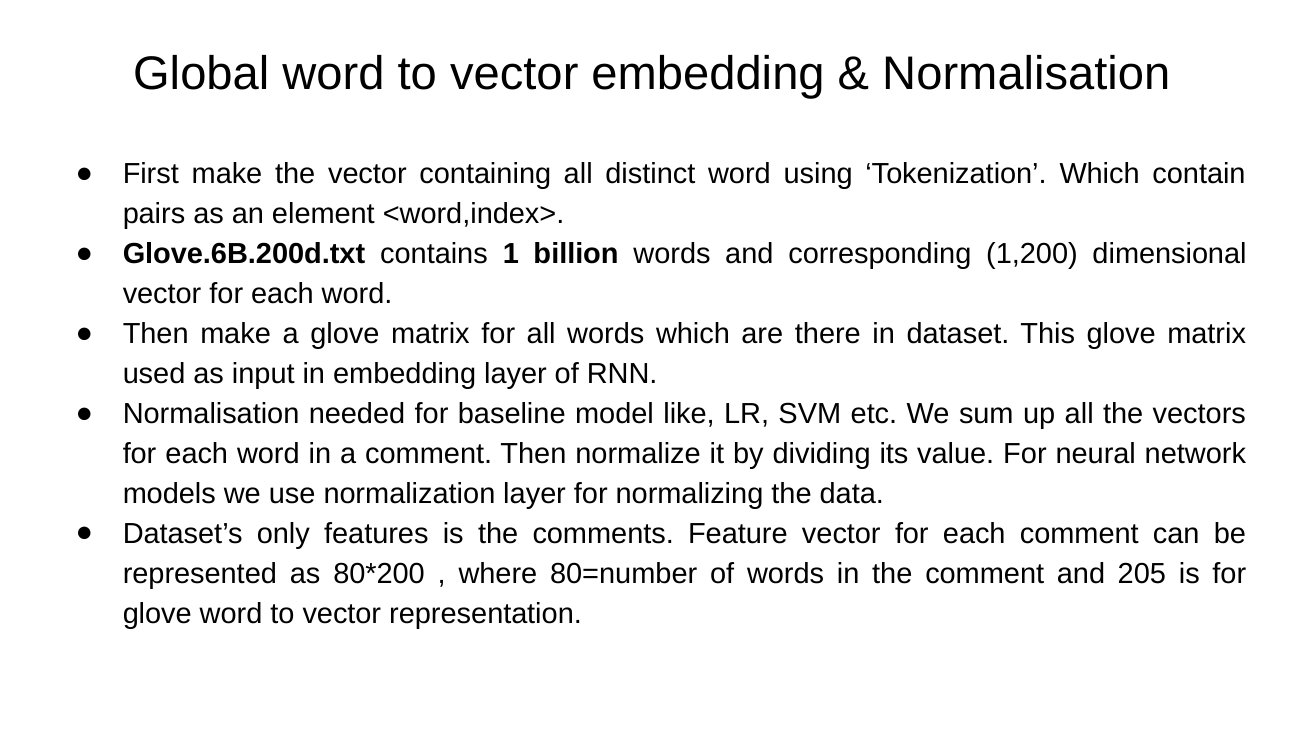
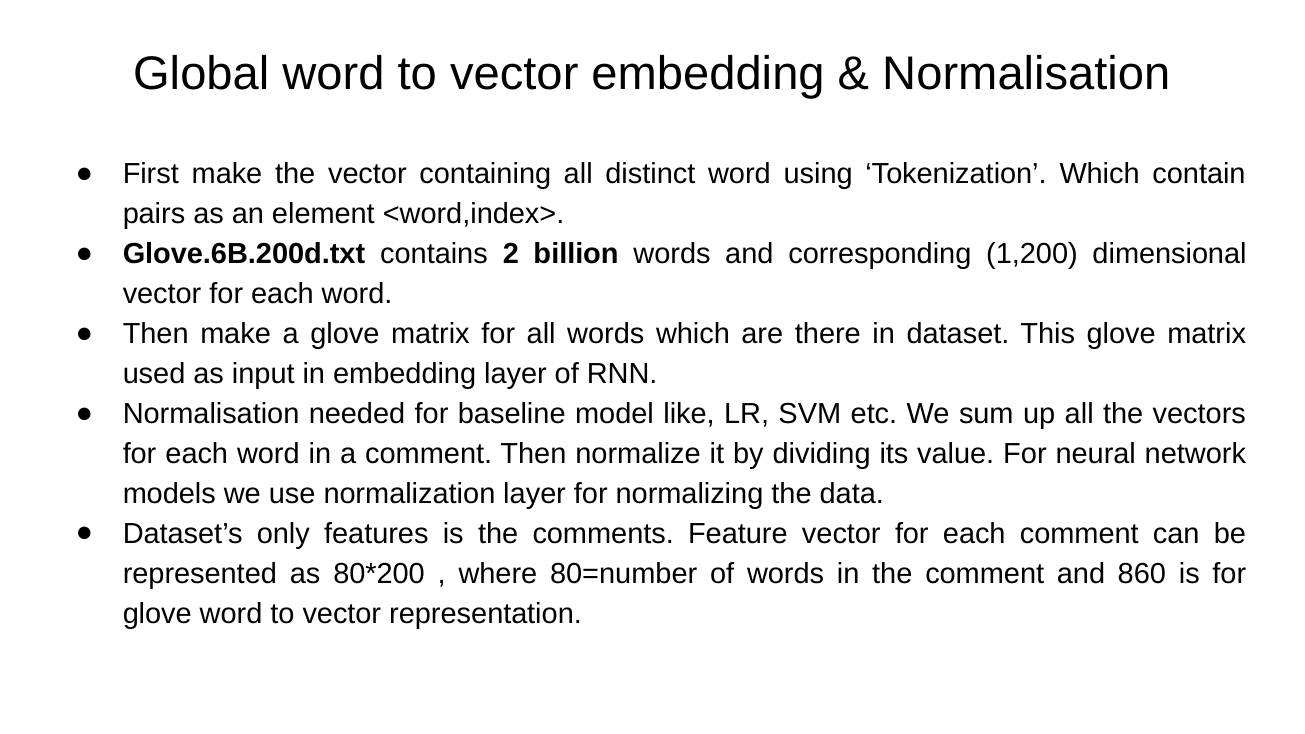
1: 1 -> 2 (511, 254)
205: 205 -> 860 (1142, 574)
